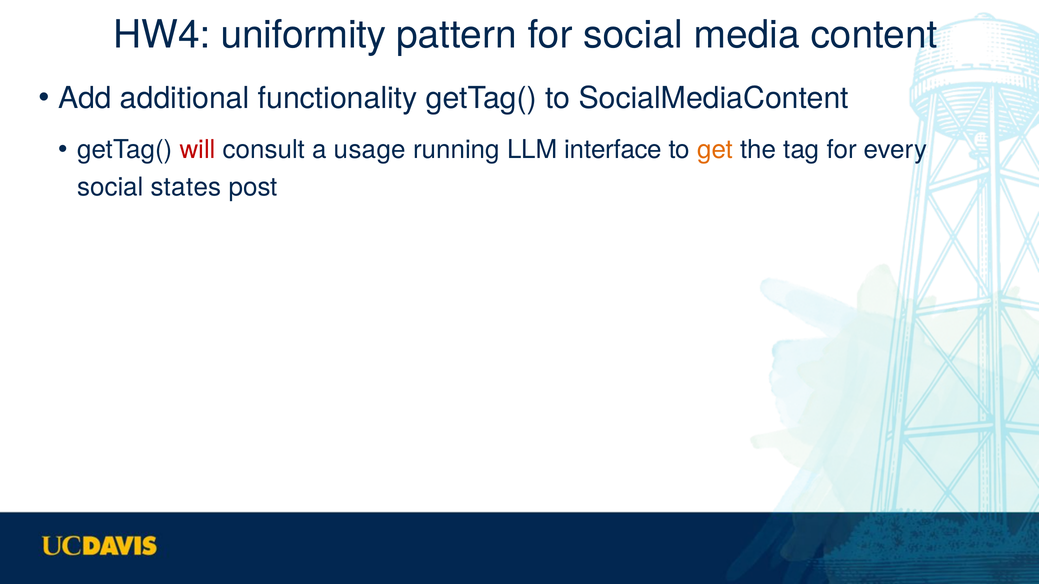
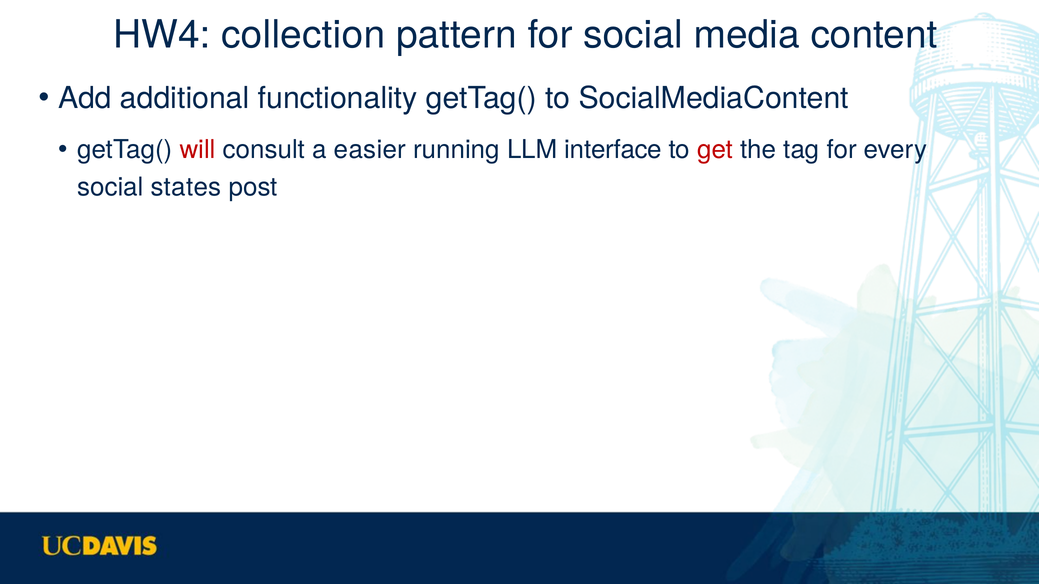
uniformity: uniformity -> collection (303, 35)
usage: usage -> easier (370, 150)
get colour: orange -> red (715, 150)
